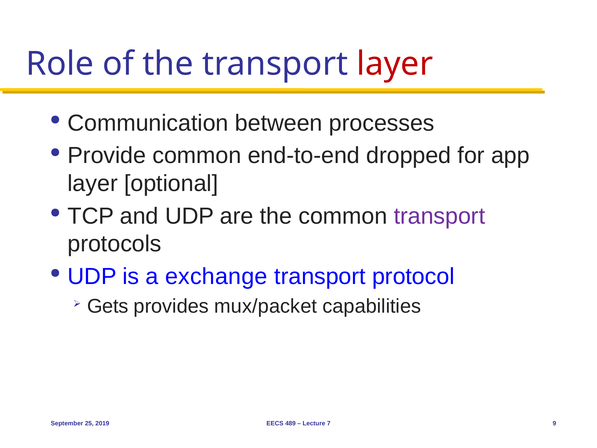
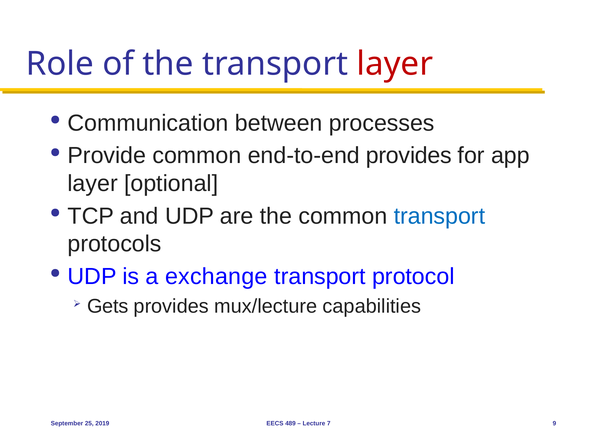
end-to-end dropped: dropped -> provides (409, 156)
transport colour: purple -> blue (439, 216)
mux/packet: mux/packet -> mux/lecture (266, 306)
